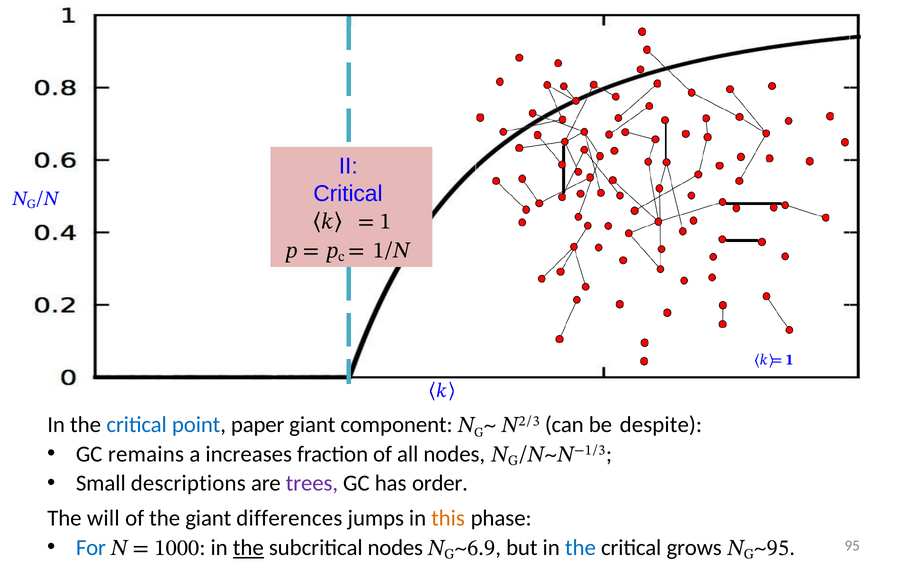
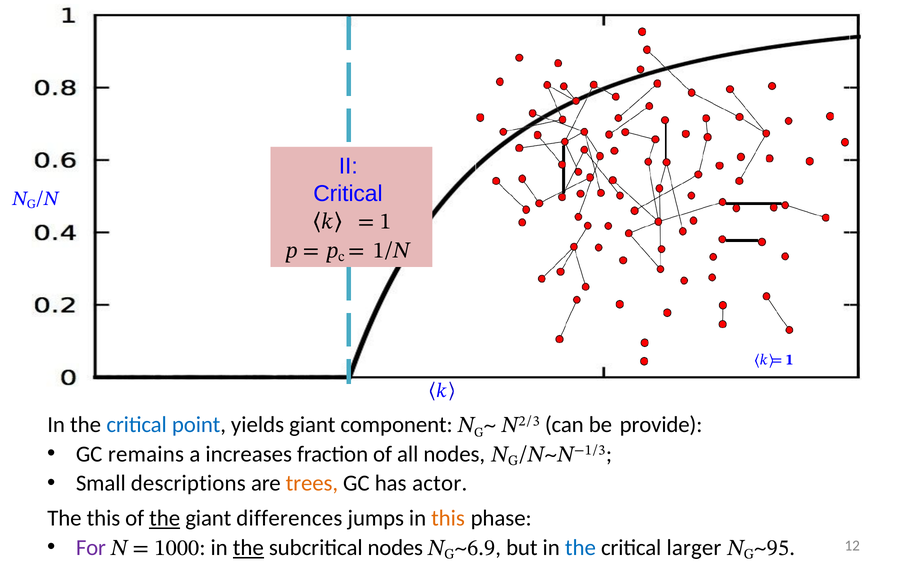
paper: paper -> yields (258, 425)
despite: despite -> provide (661, 425)
trees colour: purple -> orange (312, 483)
order: order -> actor (440, 483)
The will: will -> this (103, 518)
the underline: none -> present (165, 518)
For colour: blue -> purple (91, 548)
grows: grows -> larger (694, 548)
95: 95 -> 12 (852, 546)
